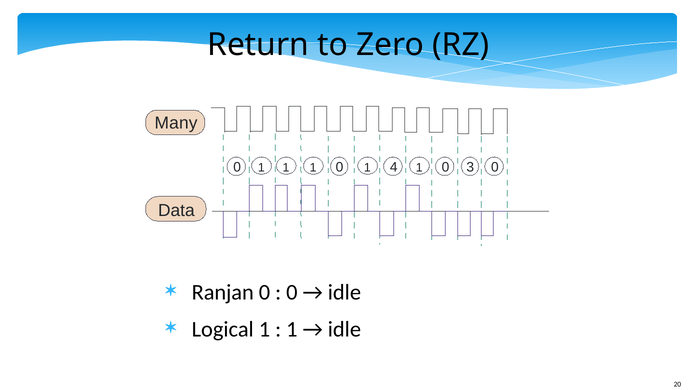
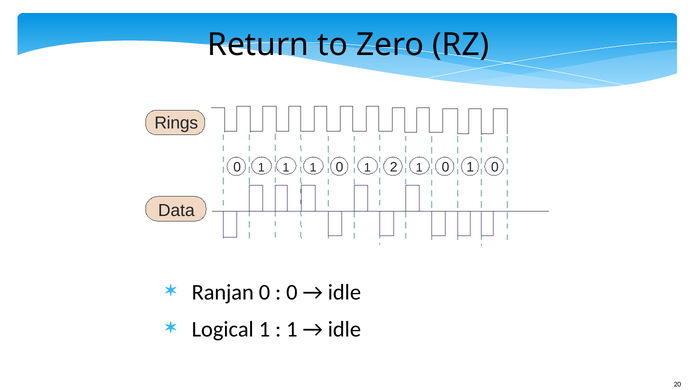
Many: Many -> Rings (176, 123)
4: 4 -> 2 (394, 167)
3: 3 -> 1 (470, 167)
